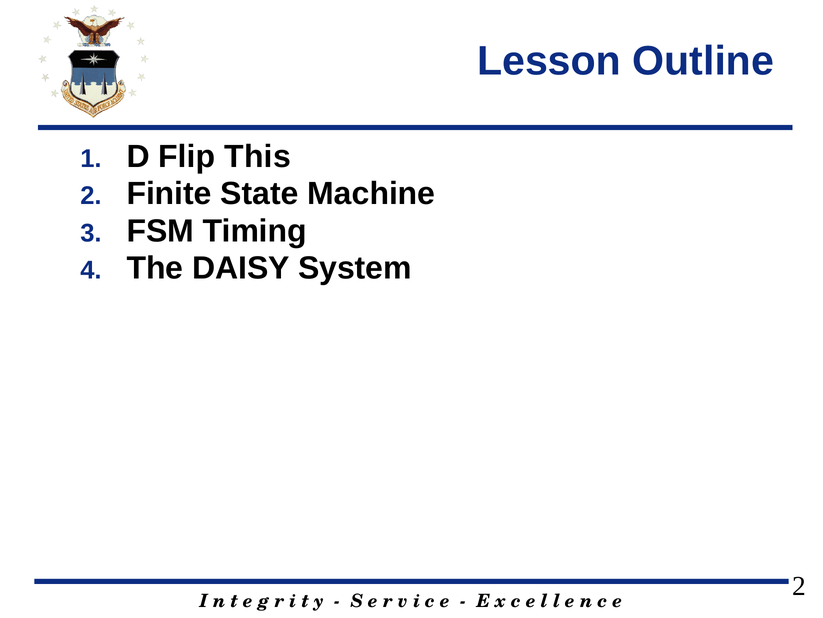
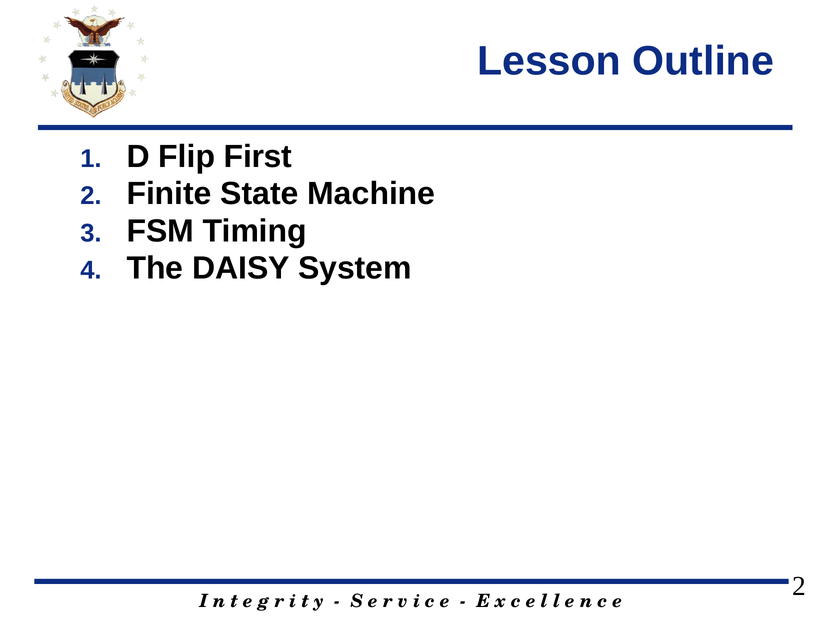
This: This -> First (258, 156)
